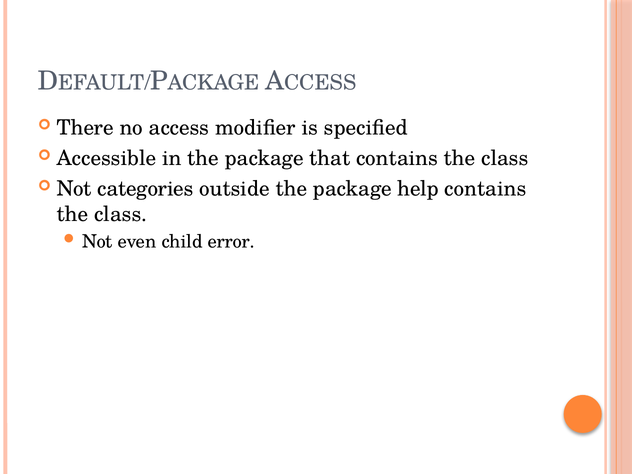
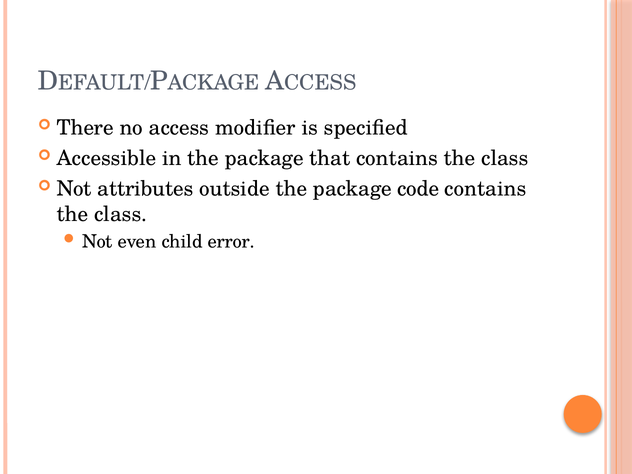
categories: categories -> attributes (145, 189)
help: help -> code (418, 189)
